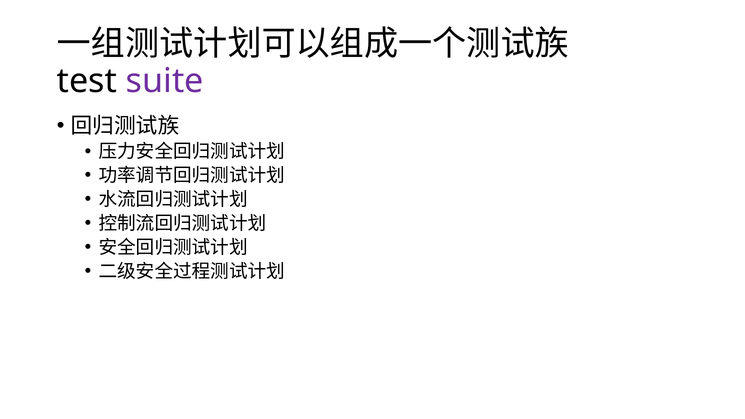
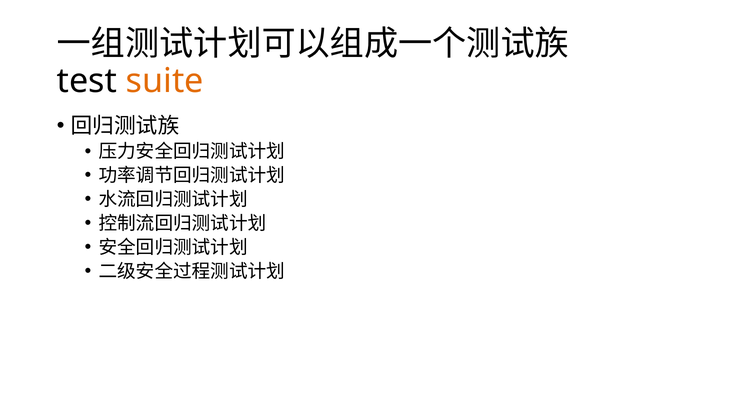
suite colour: purple -> orange (165, 81)
